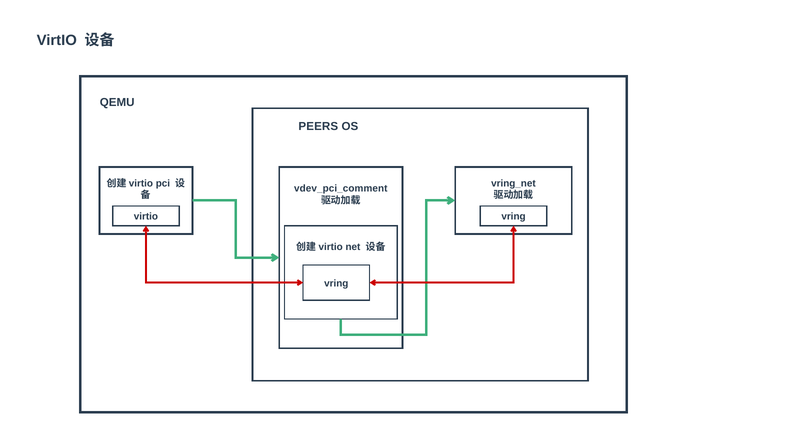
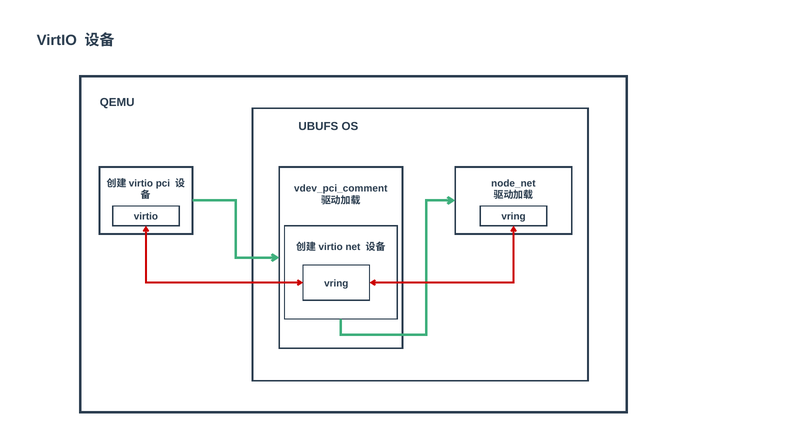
PEERS: PEERS -> UBUFS (318, 126)
vring_net: vring_net -> node_net (513, 183)
